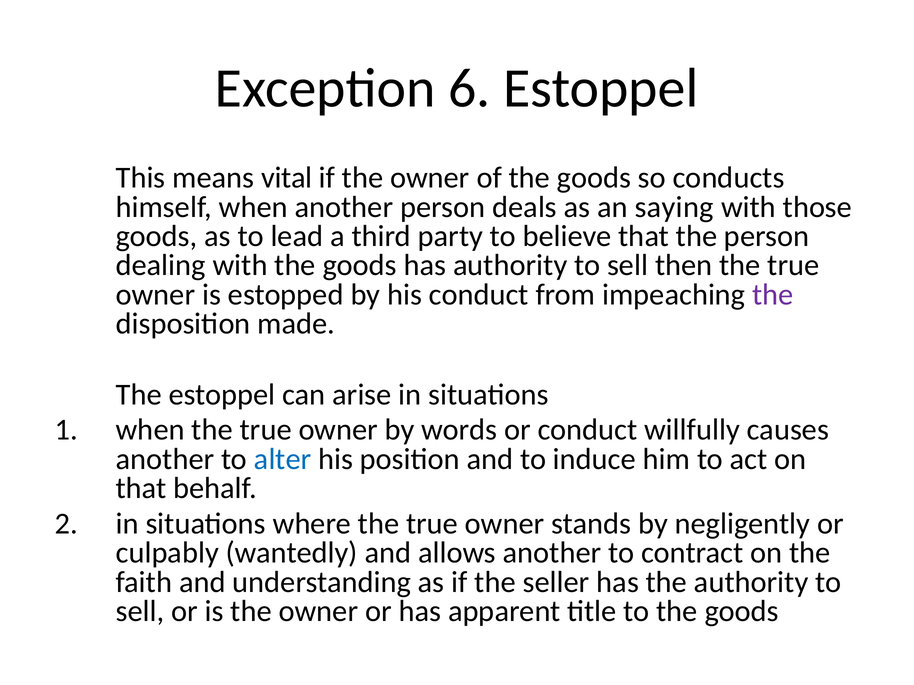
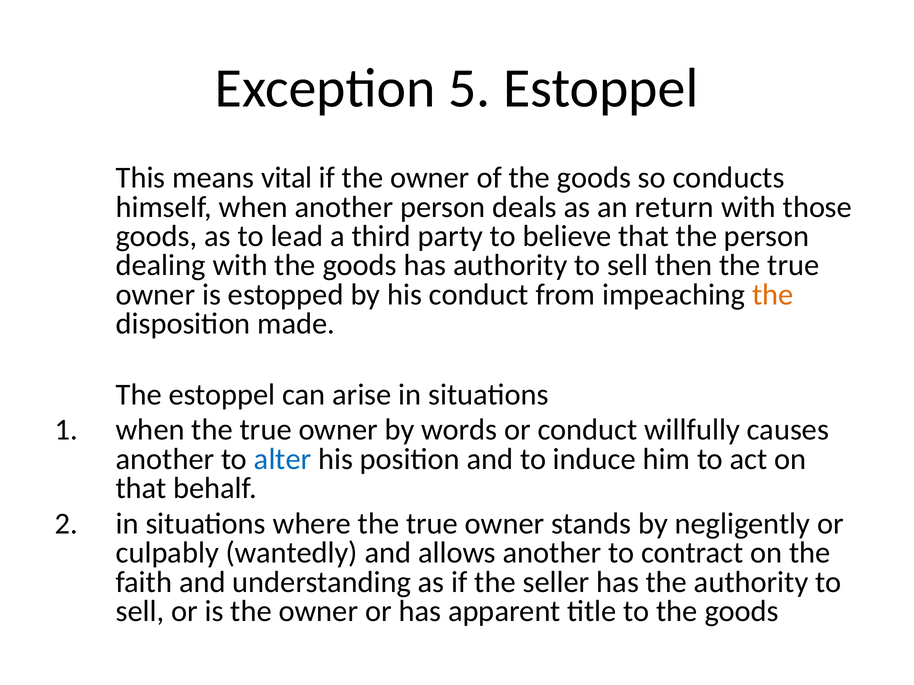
6: 6 -> 5 (469, 88)
saying: saying -> return (674, 207)
the colour: purple -> orange (773, 295)
